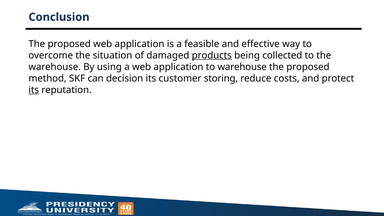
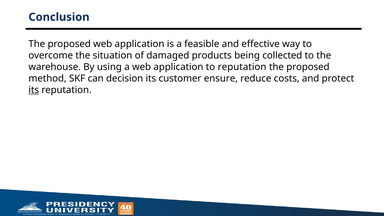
products underline: present -> none (212, 55)
to warehouse: warehouse -> reputation (242, 67)
storing: storing -> ensure (221, 78)
